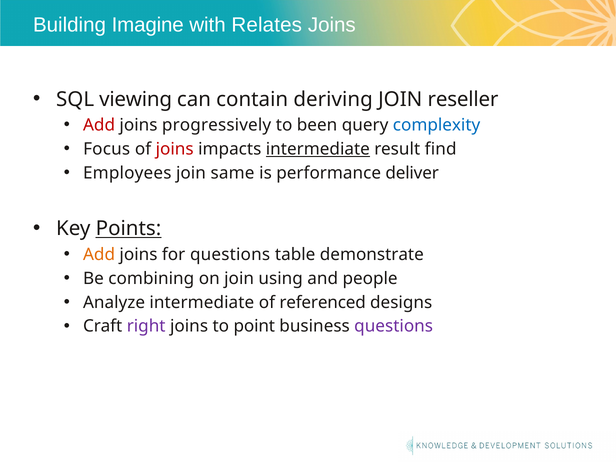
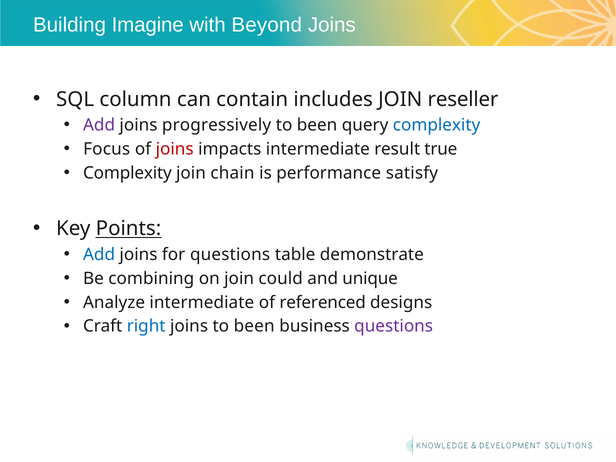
Relates: Relates -> Beyond (267, 25)
viewing: viewing -> column (135, 99)
deriving: deriving -> includes (333, 99)
Add colour: red -> purple (99, 125)
intermediate underline: present -> none (318, 149)
find: find -> true (441, 149)
Employees: Employees -> Complexity (127, 173)
same: same -> chain (232, 173)
deliver: deliver -> satisfy (412, 173)
Add colour: orange -> blue (99, 254)
using: using -> could (281, 278)
people: people -> unique (370, 278)
right colour: purple -> blue (146, 326)
joins to point: point -> been (254, 326)
